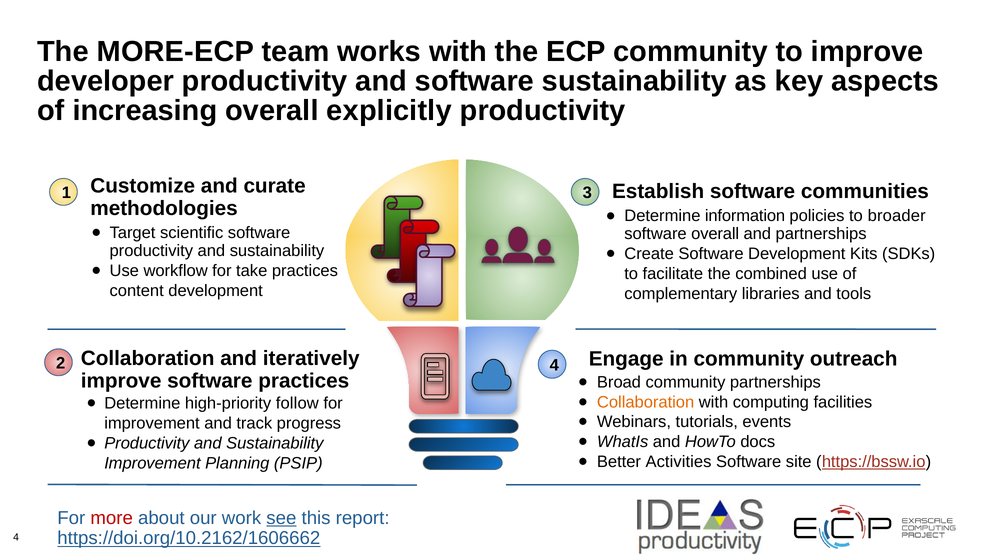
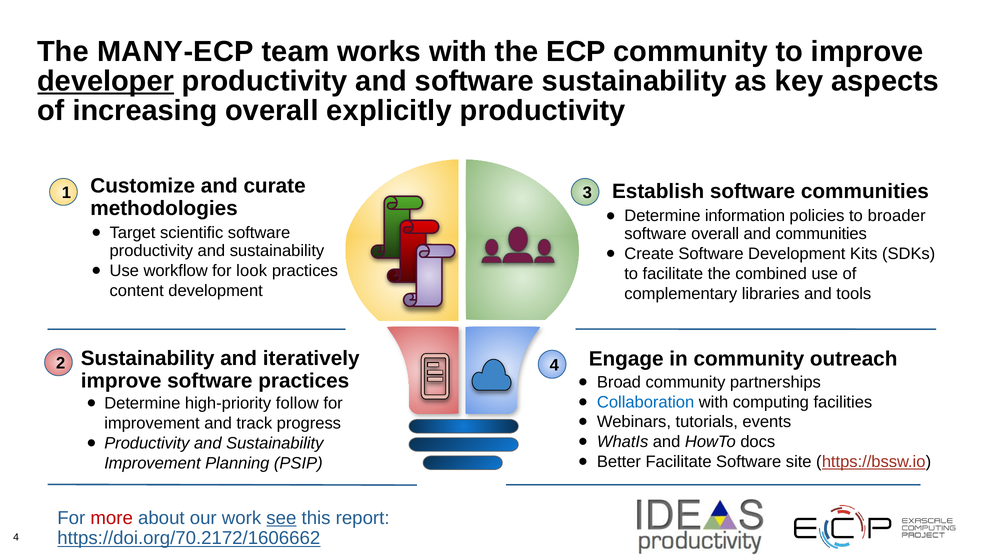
MORE-ECP: MORE-ECP -> MANY-ECP (175, 51)
developer underline: none -> present (106, 81)
and partnerships: partnerships -> communities (821, 233)
take: take -> look (252, 270)
Collaboration: Collaboration -> Sustainability (148, 358)
Collaboration colour: orange -> blue (646, 402)
Better Activities: Activities -> Facilitate (679, 461)
https://doi.org/10.2162/1606662: https://doi.org/10.2162/1606662 -> https://doi.org/70.2172/1606662 (189, 537)
